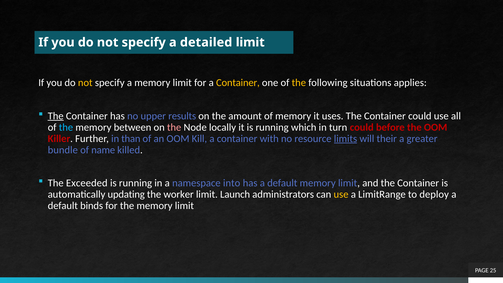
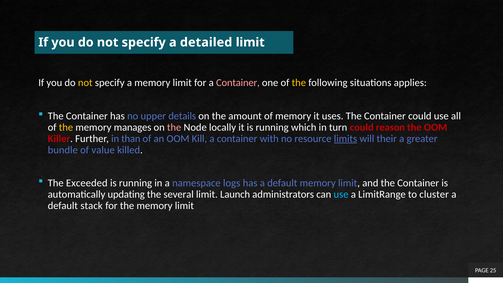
Container colour: yellow -> pink (238, 83)
The underline: present -> none (56, 116)
results: results -> details (182, 116)
the colour: light blue -> yellow (66, 127)
between: between -> manages (133, 127)
before: before -> reason (390, 127)
name: name -> value (103, 150)
into: into -> logs (232, 183)
worker: worker -> several (179, 194)
use colour: yellow -> light blue (341, 194)
deploy: deploy -> cluster (434, 194)
binds: binds -> stack (92, 206)
